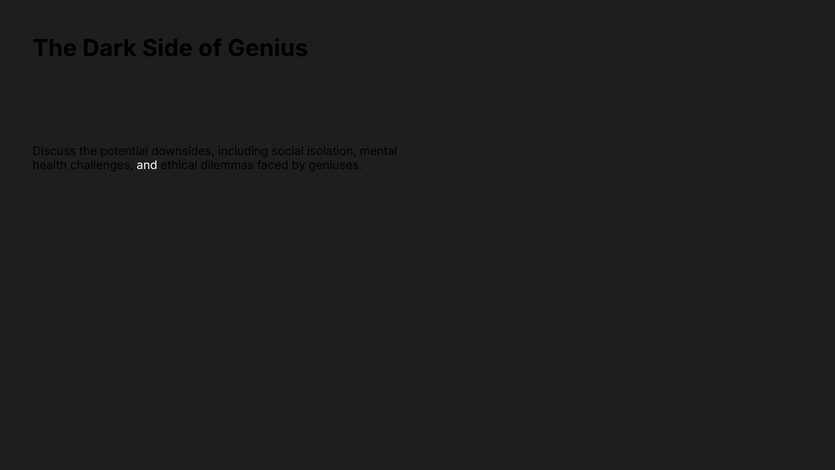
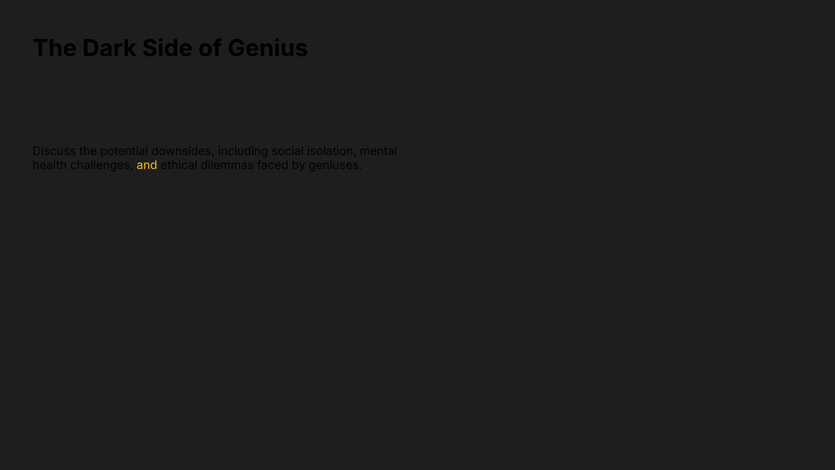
and colour: white -> yellow (147, 165)
